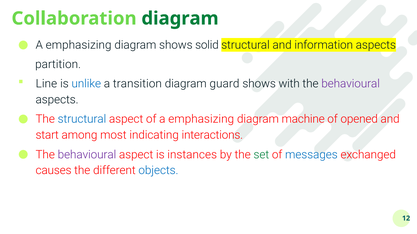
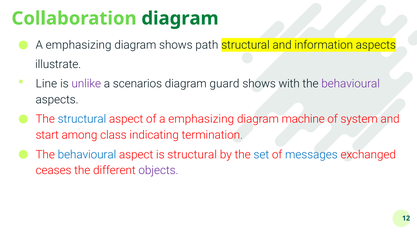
solid: solid -> path (207, 45)
partition: partition -> illustrate (58, 65)
unlike colour: blue -> purple (86, 84)
transition: transition -> scenarios (137, 84)
opened: opened -> system (359, 119)
most: most -> class (113, 135)
interactions: interactions -> termination (212, 135)
behavioural colour: purple -> blue (87, 155)
is instances: instances -> structural (192, 155)
set colour: green -> blue (261, 155)
causes: causes -> ceases (54, 171)
objects colour: blue -> purple (158, 171)
